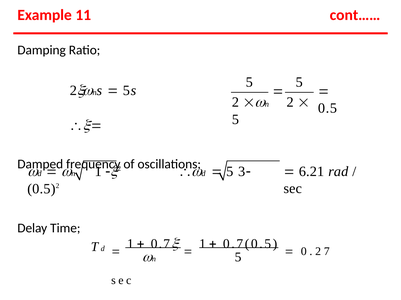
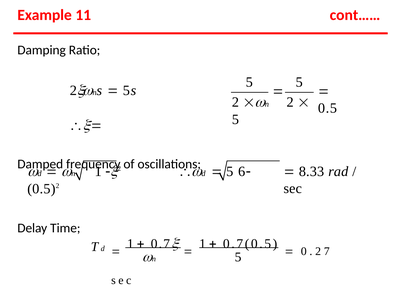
6.21: 6.21 -> 8.33 (311, 172)
3: 3 -> 6 (242, 172)
